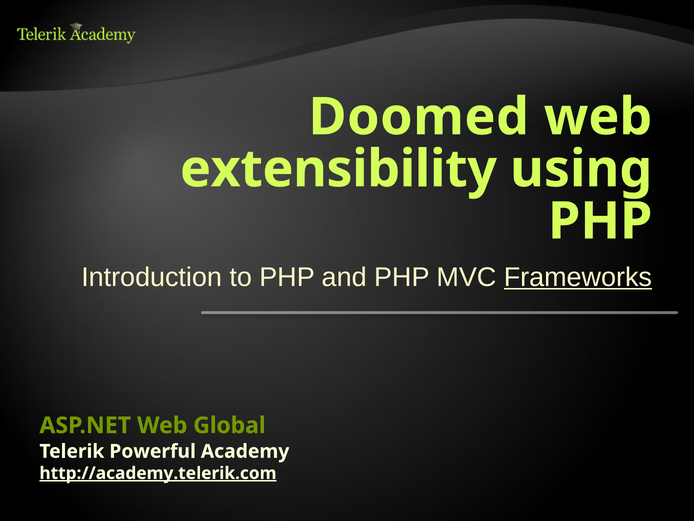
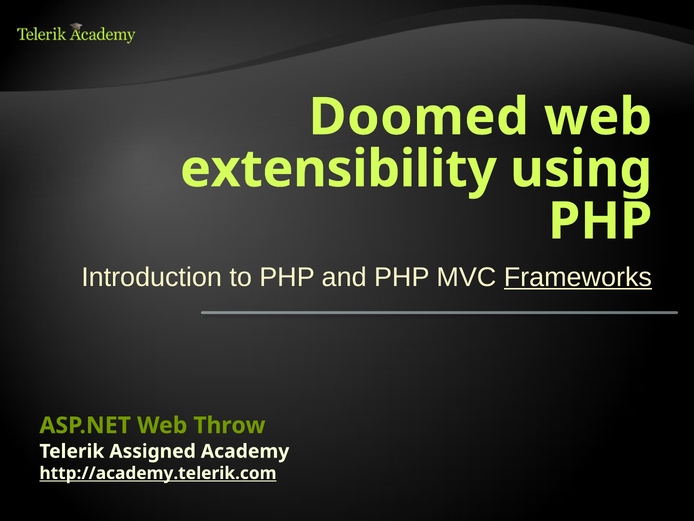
Global: Global -> Throw (229, 425)
Powerful: Powerful -> Assigned (153, 451)
http://academy.telerik.com underline: present -> none (158, 473)
